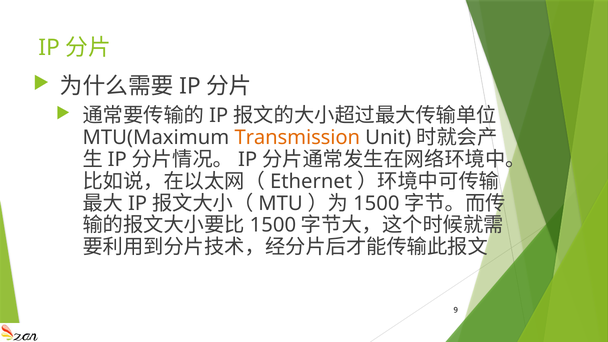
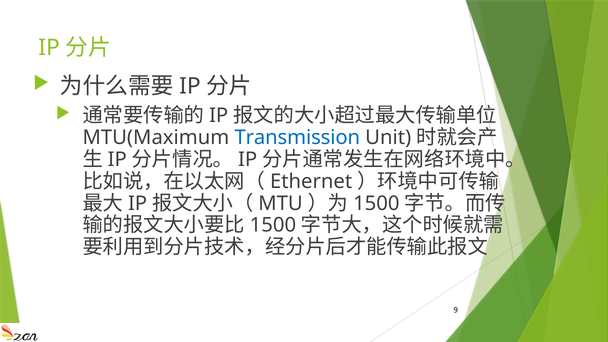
Transmission colour: orange -> blue (297, 138)
